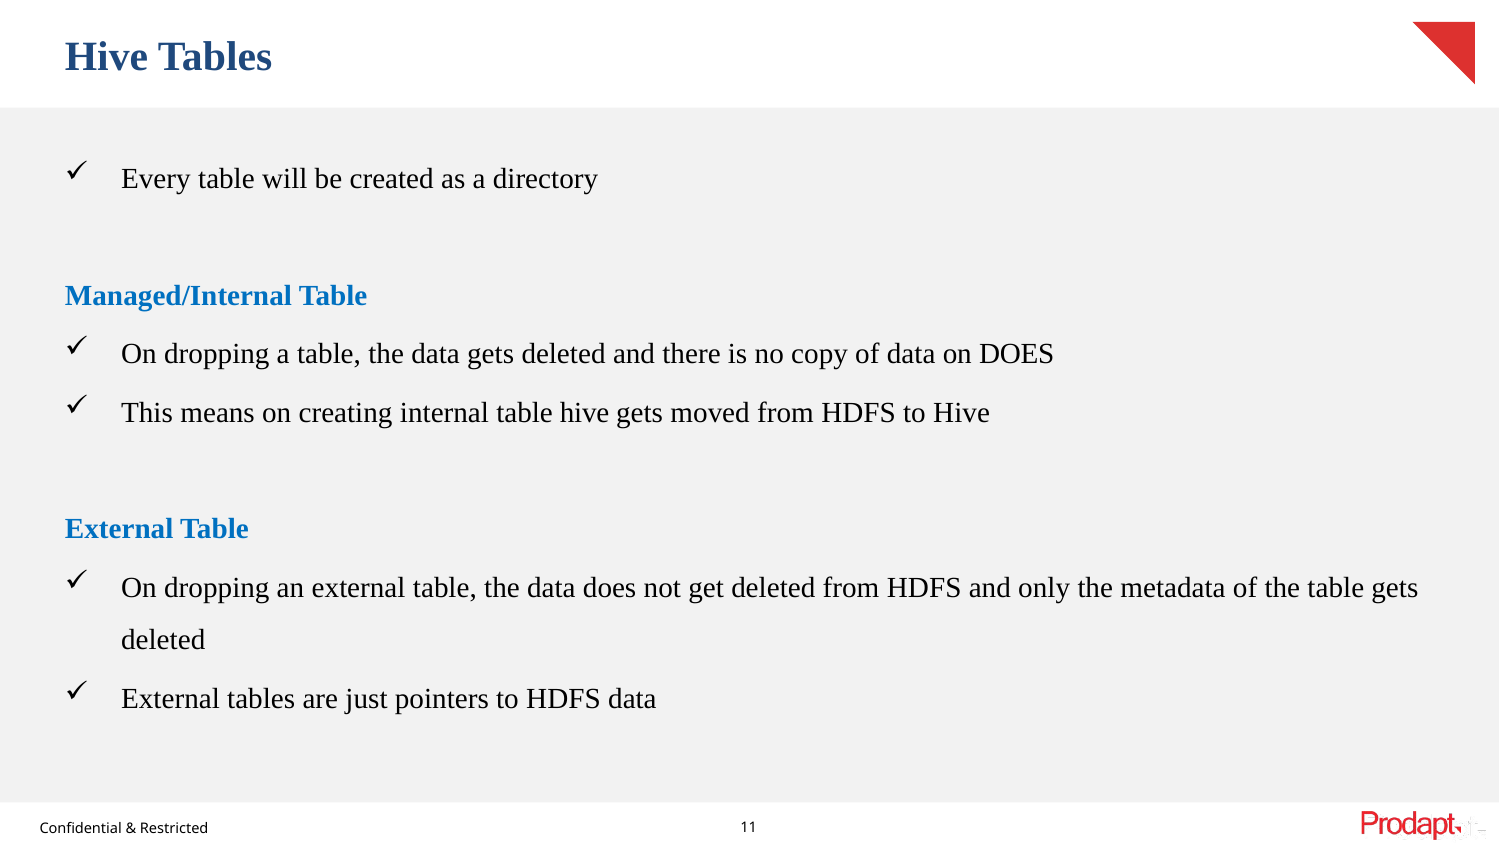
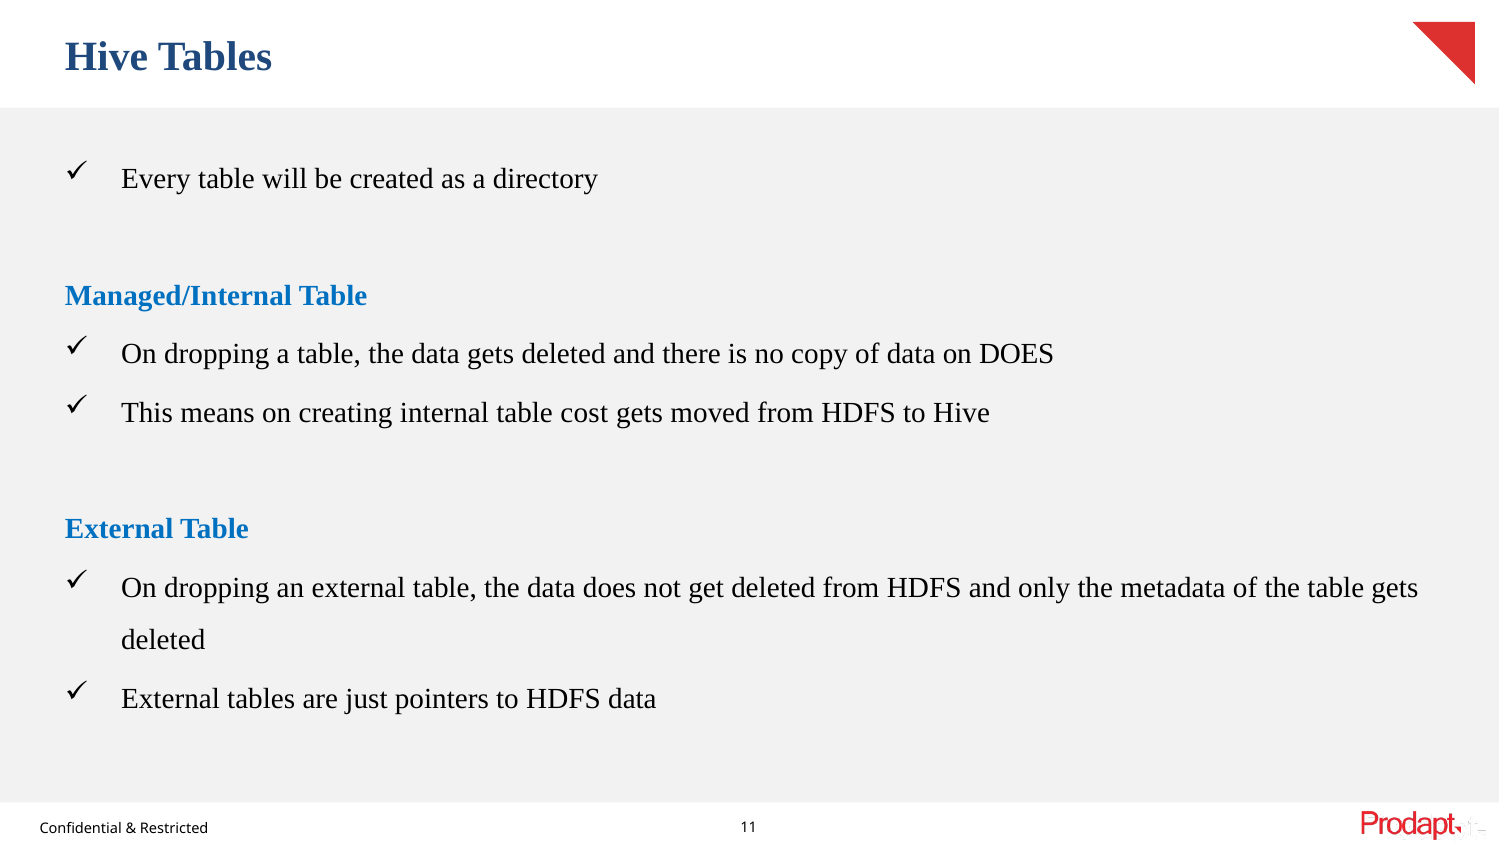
table hive: hive -> cost (584, 413)
